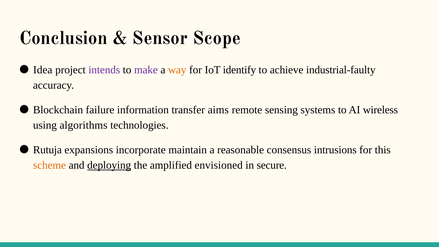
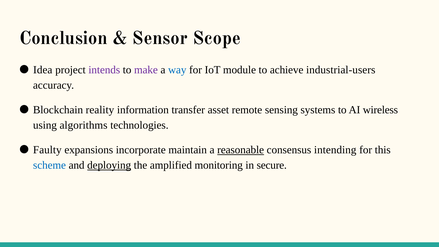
way colour: orange -> blue (177, 70)
identify: identify -> module (240, 70)
industrial-faulty: industrial-faulty -> industrial-users (341, 70)
failure: failure -> reality (100, 110)
aims: aims -> asset (218, 110)
Rutuja: Rutuja -> Faulty (47, 150)
reasonable underline: none -> present (241, 150)
intrusions: intrusions -> intending (335, 150)
scheme colour: orange -> blue (50, 165)
envisioned: envisioned -> monitoring (219, 165)
